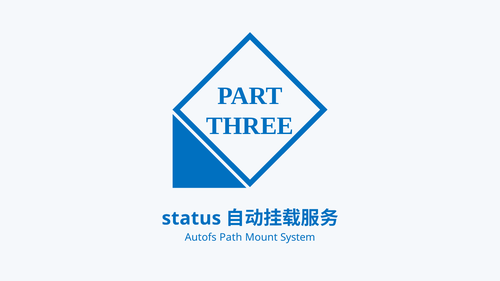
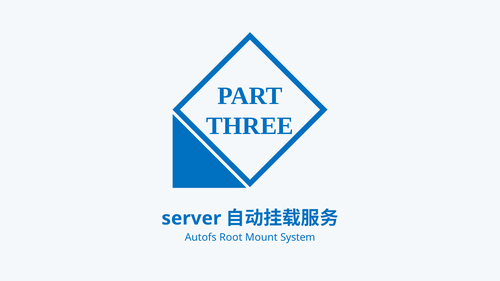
status: status -> server (191, 219)
Path: Path -> Root (231, 238)
